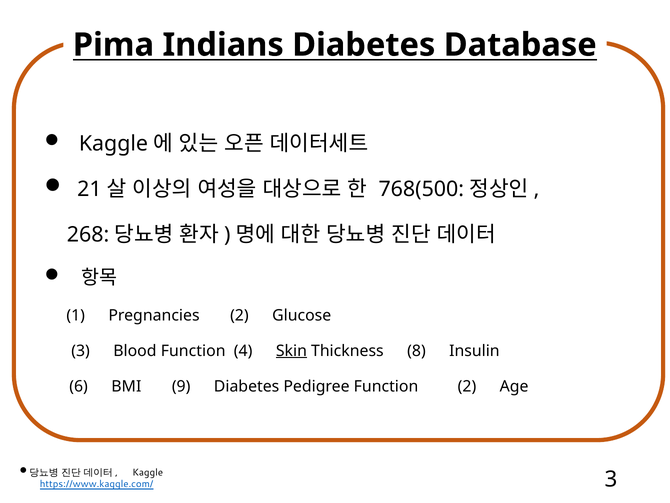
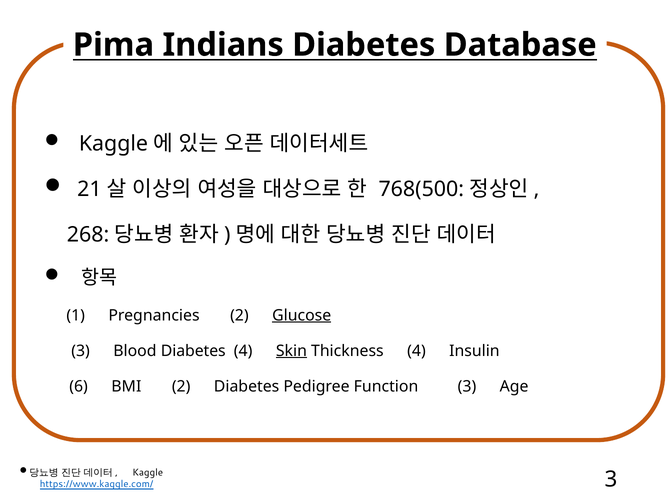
Glucose underline: none -> present (302, 315)
Blood Function: Function -> Diabetes (193, 351)
Thickness 8: 8 -> 4 (417, 351)
BMI 9: 9 -> 2 (181, 386)
Function 2: 2 -> 3 (467, 386)
